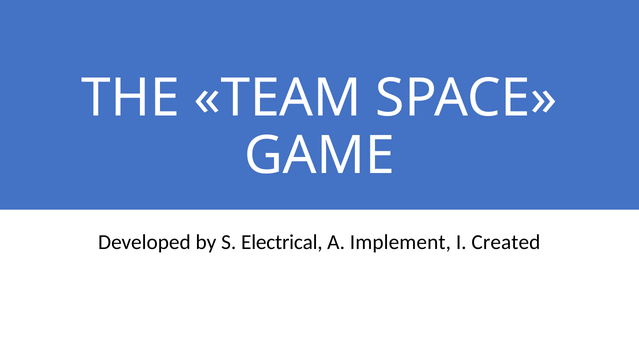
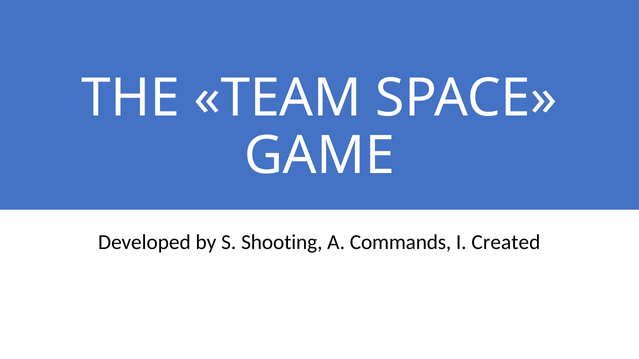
Electrical: Electrical -> Shooting (282, 243)
Implement: Implement -> Commands (401, 243)
